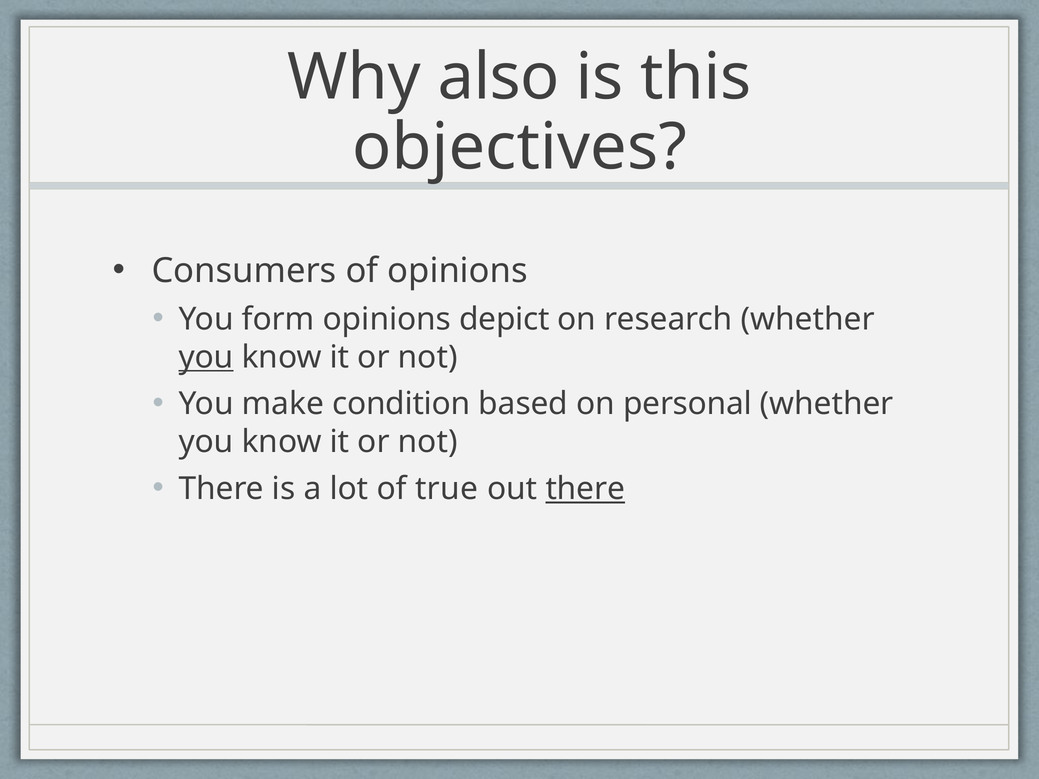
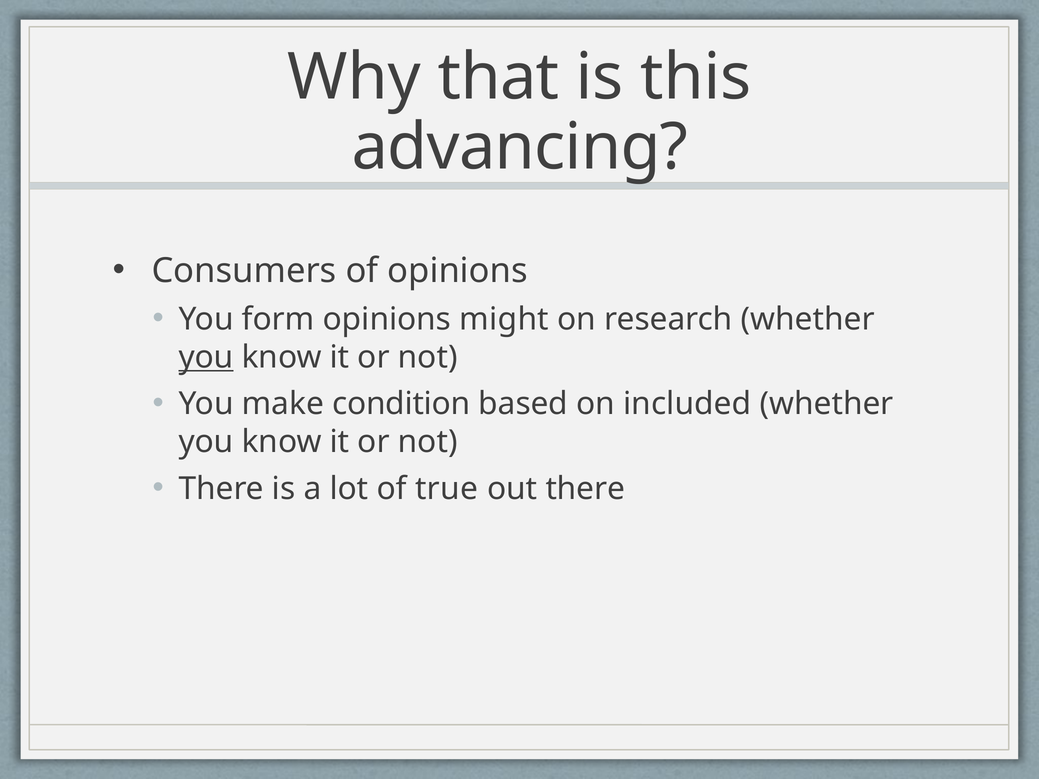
also: also -> that (499, 77)
objectives: objectives -> advancing (520, 147)
depict: depict -> might (504, 319)
personal: personal -> included (687, 404)
there underline: present -> none (585, 489)
